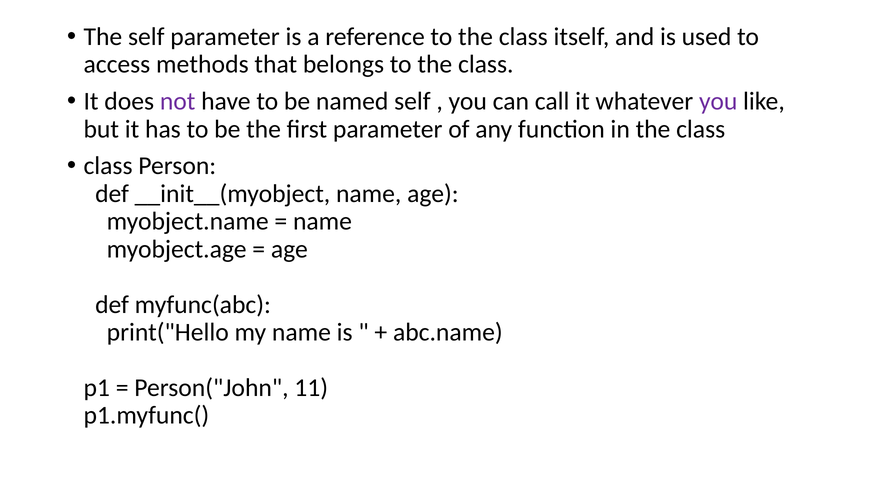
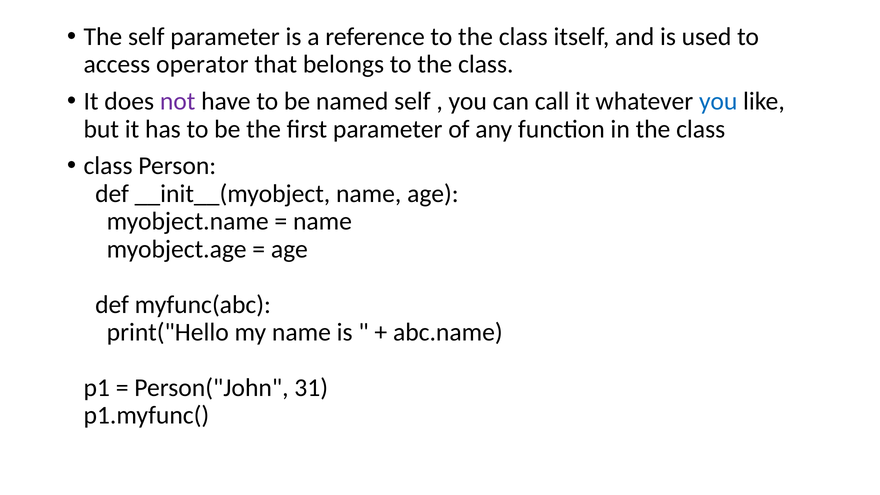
methods: methods -> operator (202, 64)
you colour: purple -> blue (718, 101)
11: 11 -> 31 (311, 388)
